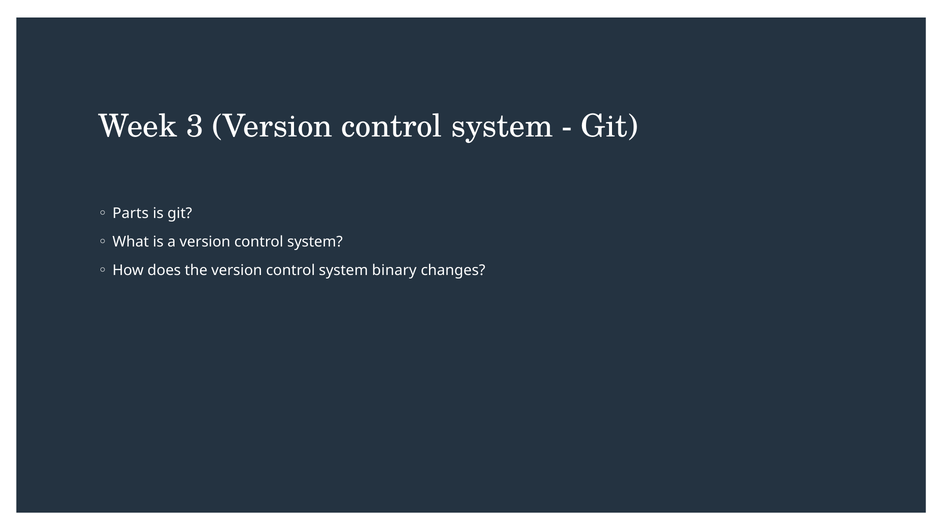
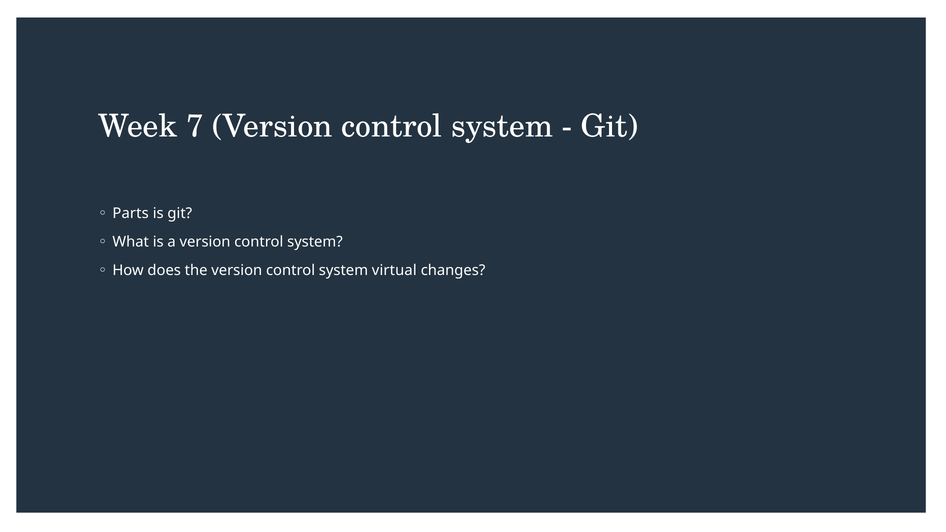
3: 3 -> 7 (195, 127)
binary: binary -> virtual (394, 270)
